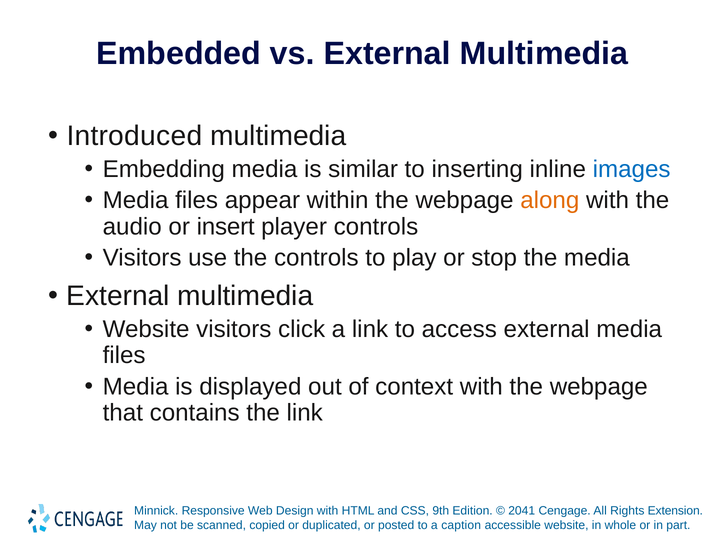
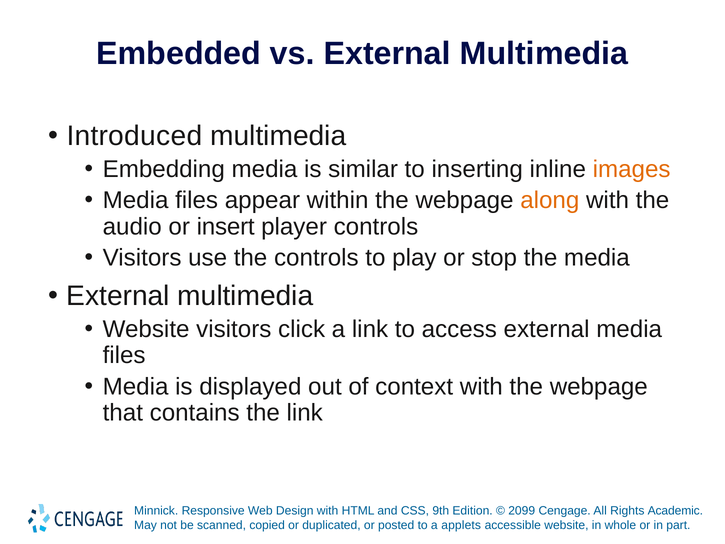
images colour: blue -> orange (632, 169)
2041: 2041 -> 2099 (522, 511)
Extension: Extension -> Academic (675, 511)
caption: caption -> applets (461, 525)
